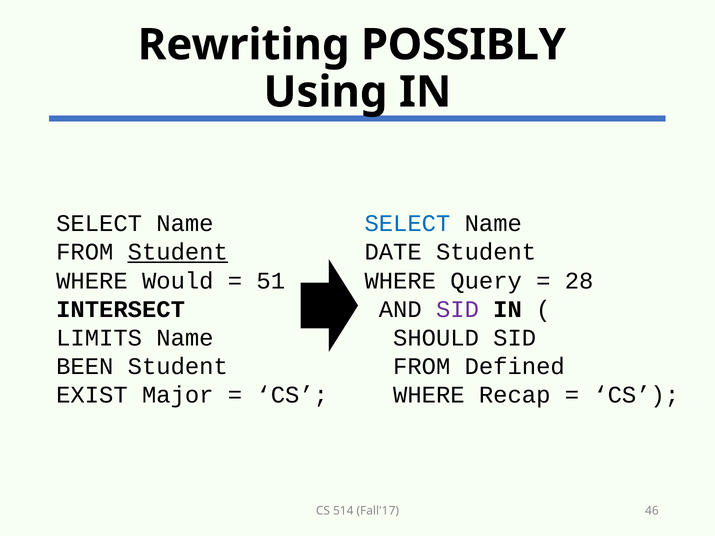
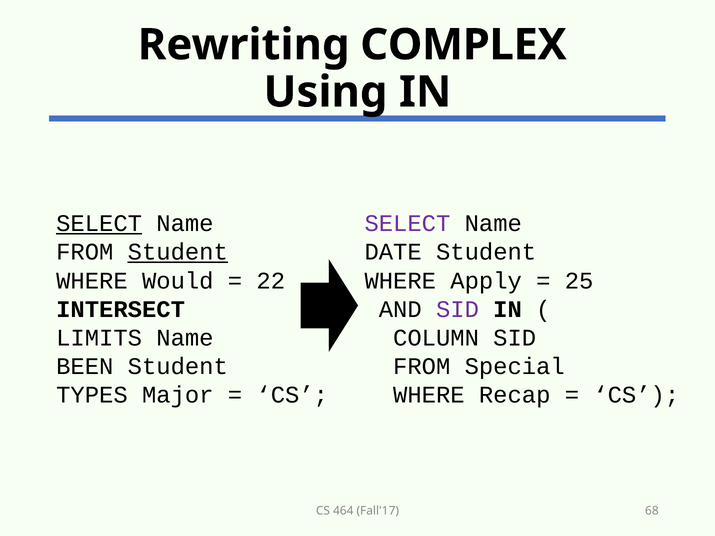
POSSIBLY: POSSIBLY -> COMPLEX (463, 45)
SELECT underline: none -> present (99, 224)
SELECT colour: blue -> purple (407, 224)
51: 51 -> 22 (271, 281)
Query: Query -> Apply (486, 281)
28: 28 -> 25 (579, 281)
SHOULD: SHOULD -> COLUMN (436, 338)
Defined: Defined -> Special (515, 367)
EXIST: EXIST -> TYPES (92, 395)
514: 514 -> 464 (343, 511)
46: 46 -> 68 (652, 511)
